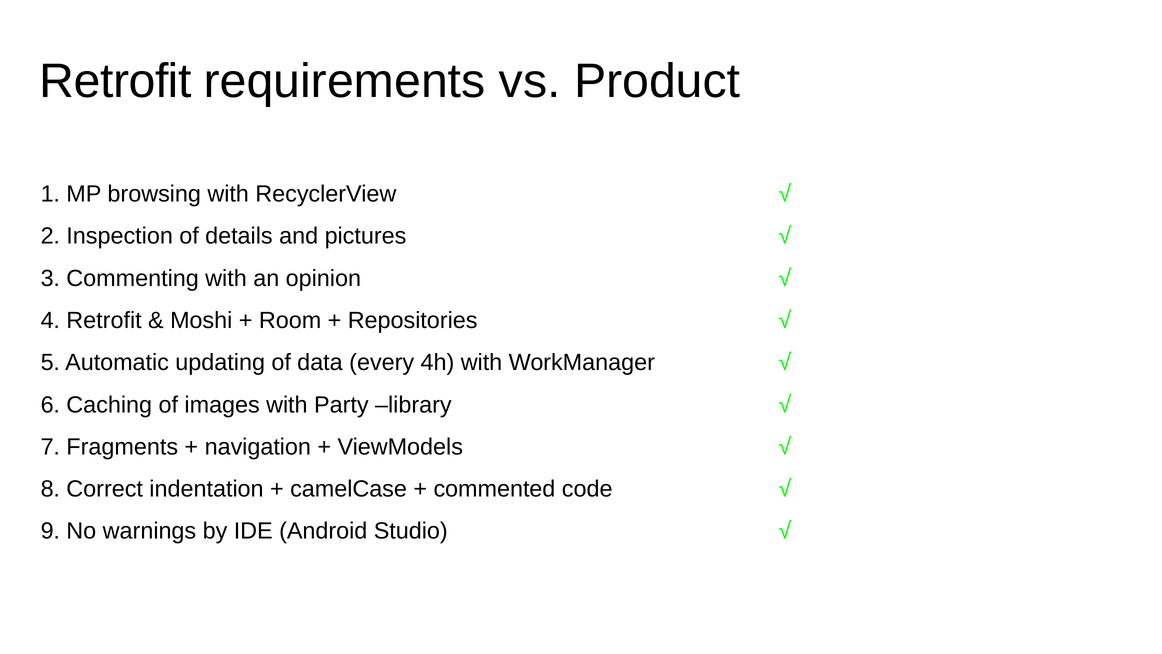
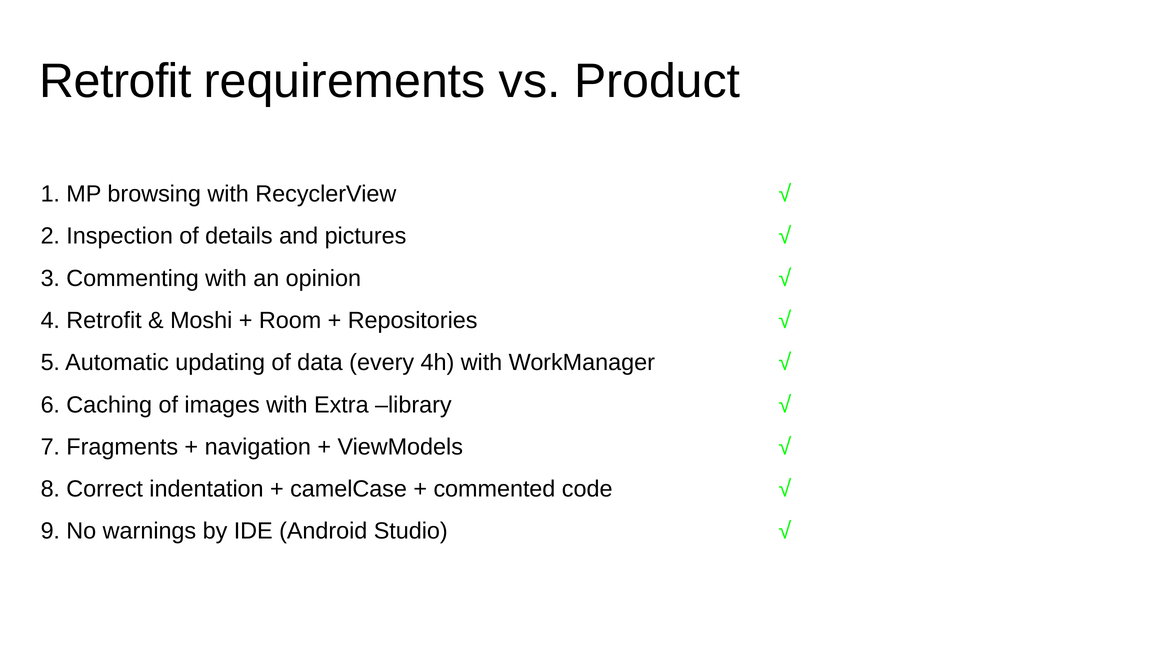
Party: Party -> Extra (341, 405)
